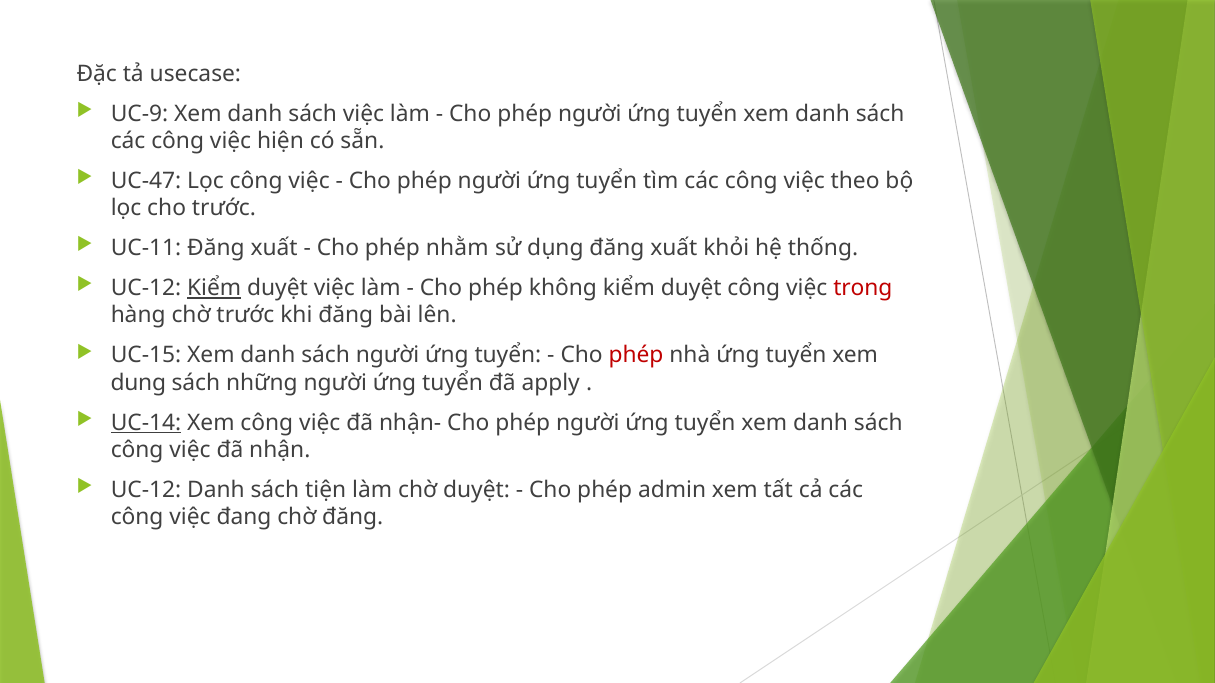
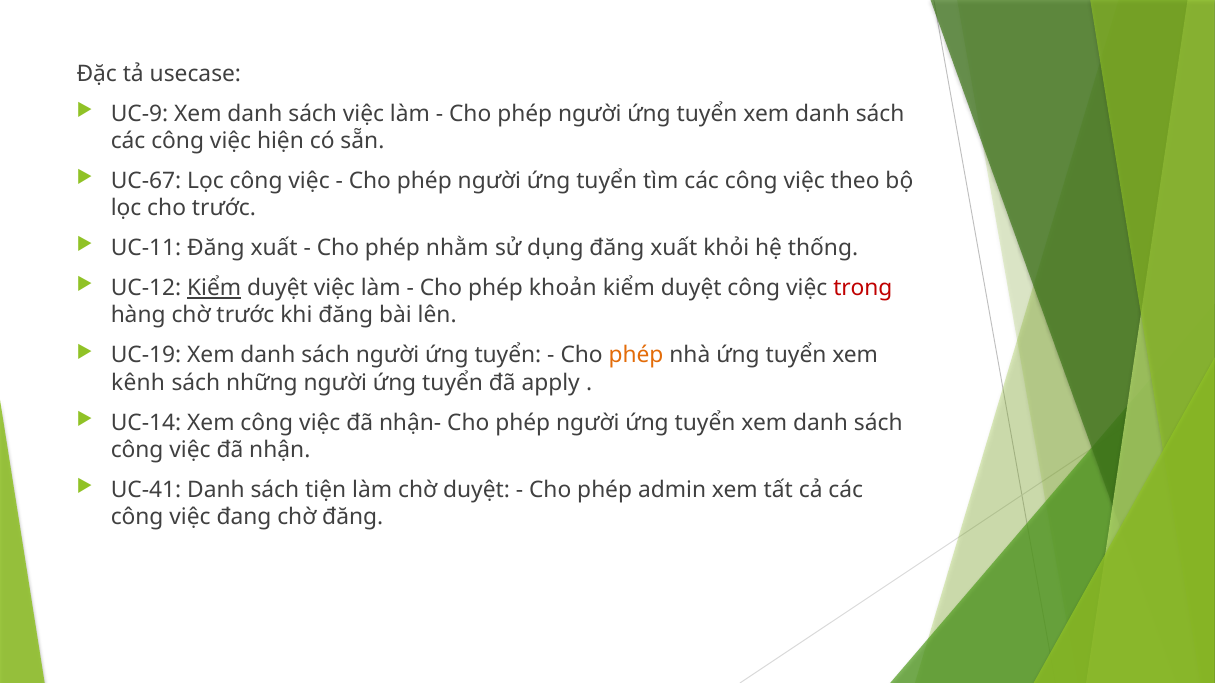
UC-47: UC-47 -> UC-67 (146, 181)
không: không -> khoản (563, 288)
UC-15: UC-15 -> UC-19 (146, 356)
phép colour: red -> orange (636, 356)
dung: dung -> kênh (138, 383)
UC-14 underline: present -> none (146, 423)
UC-12: UC-12 -> UC-41 (146, 490)
